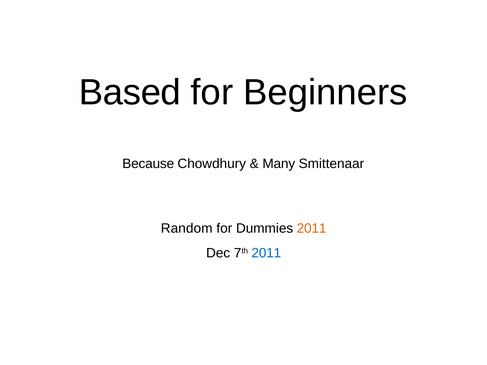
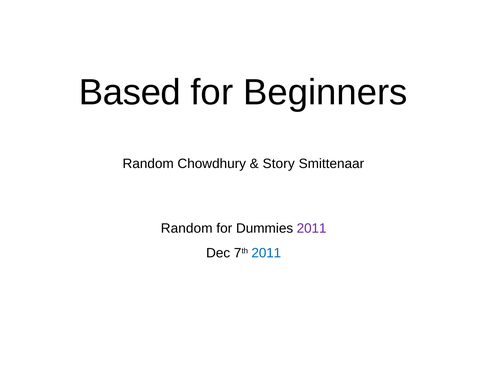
Because: Because -> Random (148, 164)
Many: Many -> Story (279, 164)
2011 colour: orange -> purple (312, 228)
